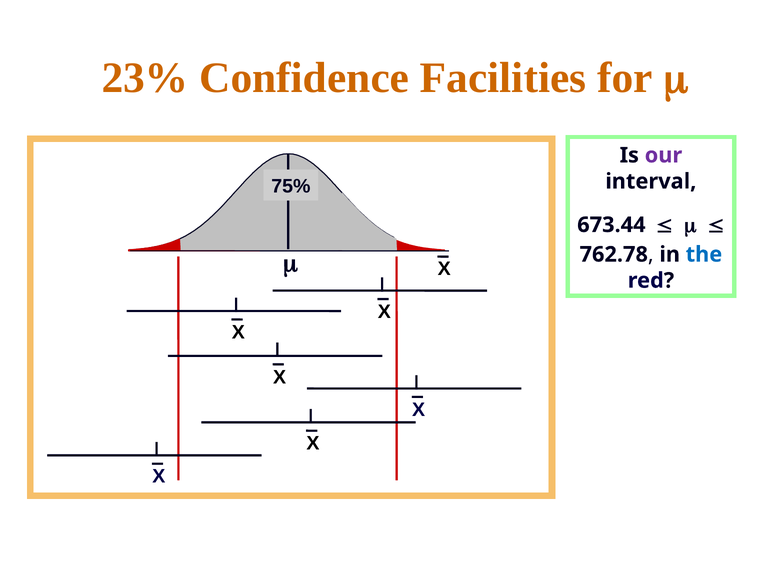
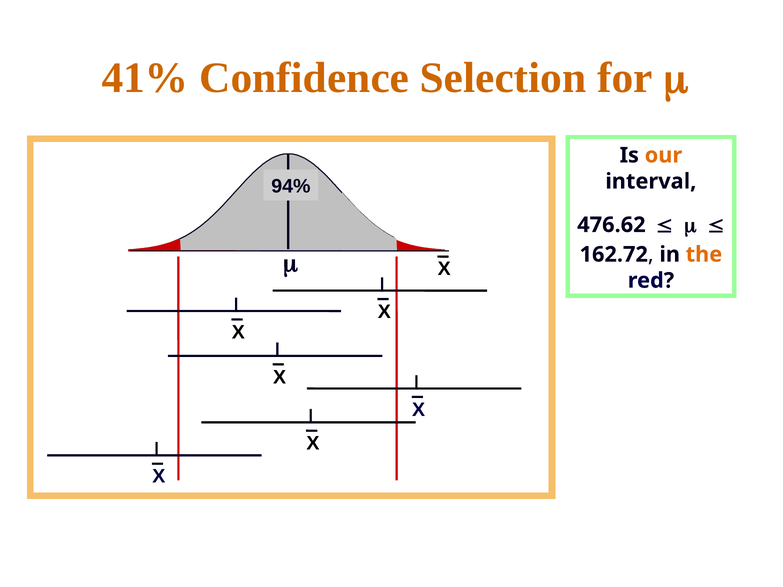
23%: 23% -> 41% (145, 78)
Facilities: Facilities -> Selection (503, 78)
our colour: purple -> orange (663, 155)
75%: 75% -> 94% (291, 187)
673.44: 673.44 -> 476.62 (611, 225)
762.78: 762.78 -> 162.72 (614, 255)
the colour: blue -> orange (704, 255)
